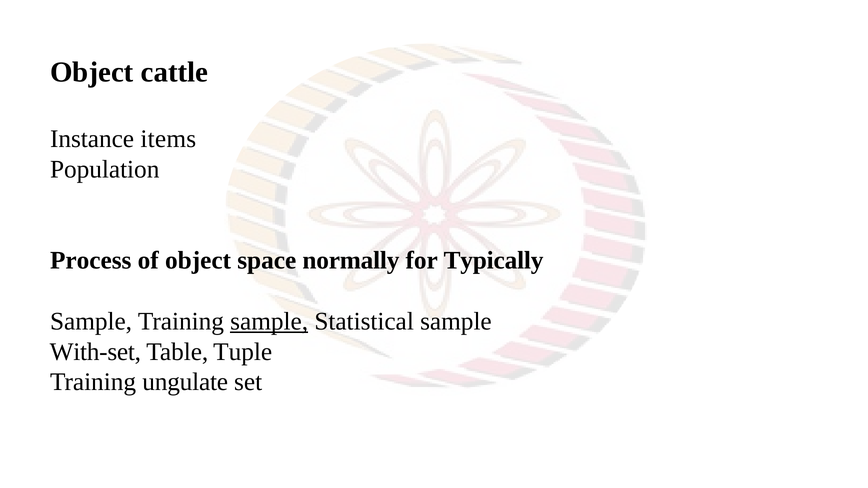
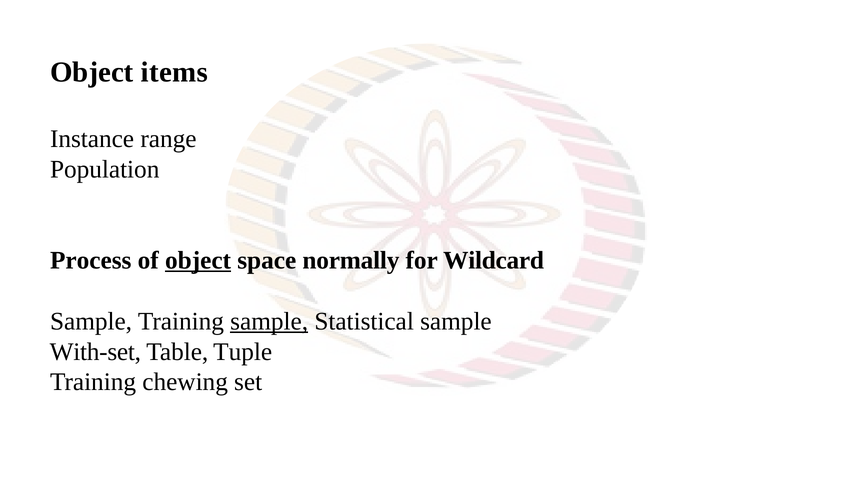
cattle: cattle -> items (174, 72)
items: items -> range (168, 139)
object underline: none -> present (198, 261)
Typically: Typically -> Wildcard (494, 261)
ungulate: ungulate -> chewing (185, 382)
